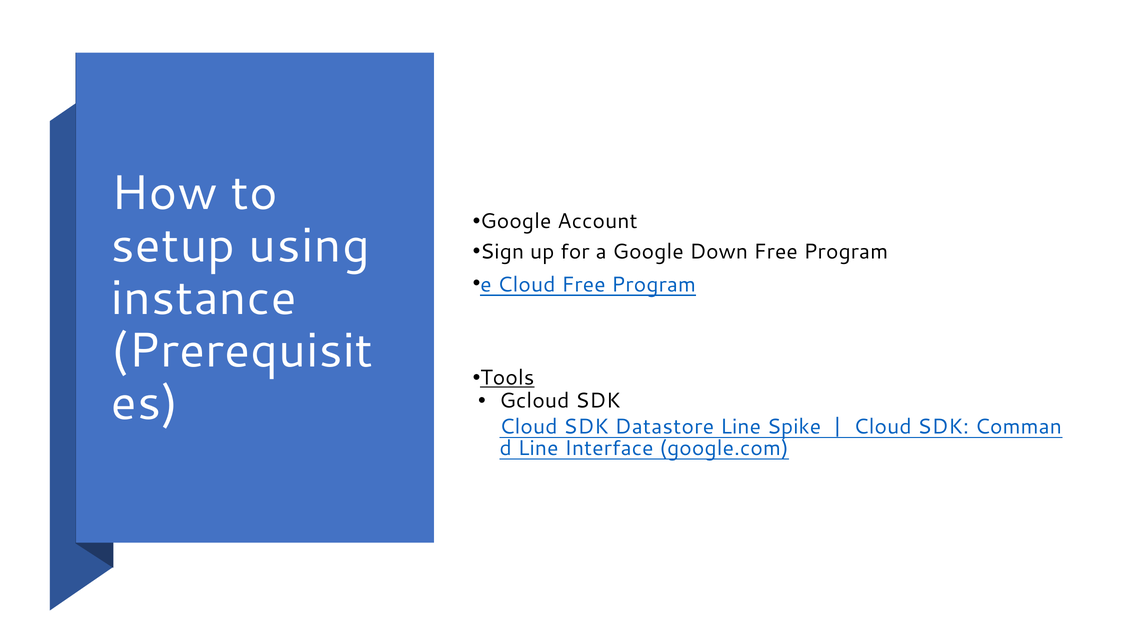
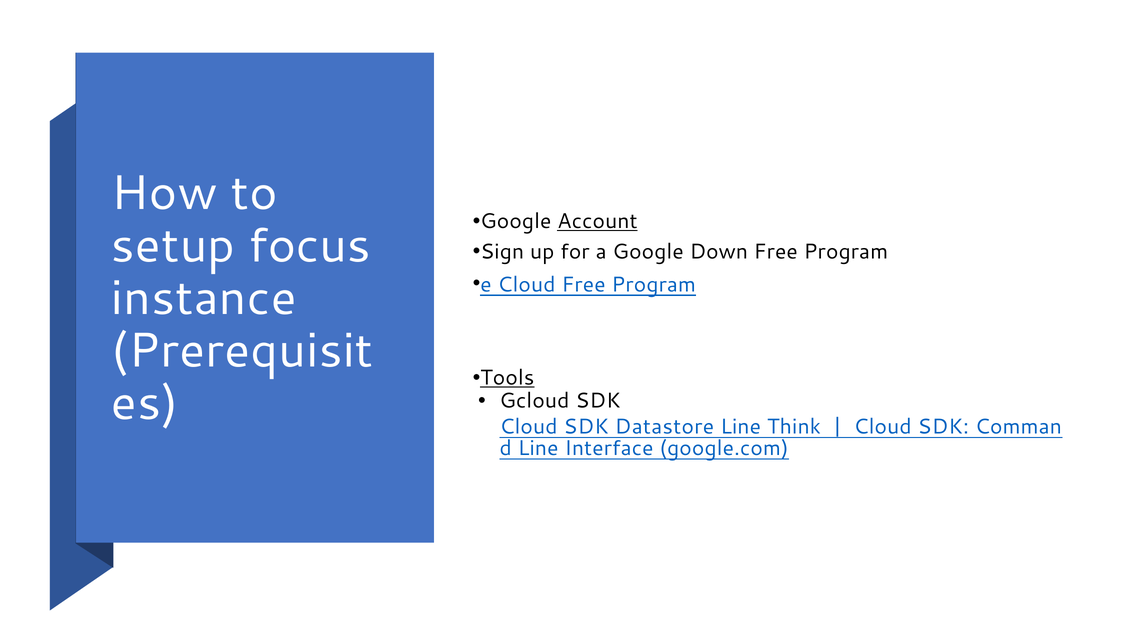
Account underline: none -> present (597, 221)
using: using -> focus (310, 245)
Spike: Spike -> Think (794, 427)
